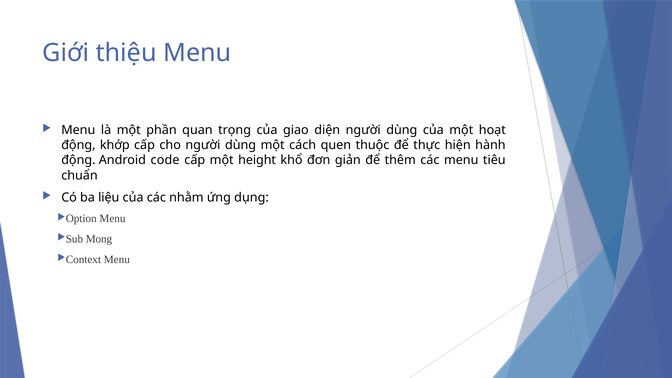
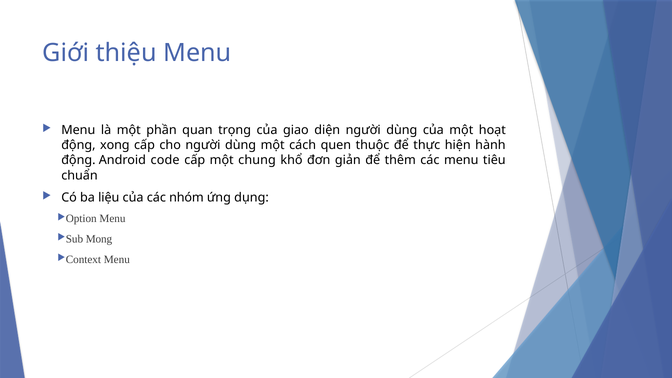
khớp: khớp -> xong (115, 145)
height: height -> chung (257, 160)
nhằm: nhằm -> nhóm (186, 198)
